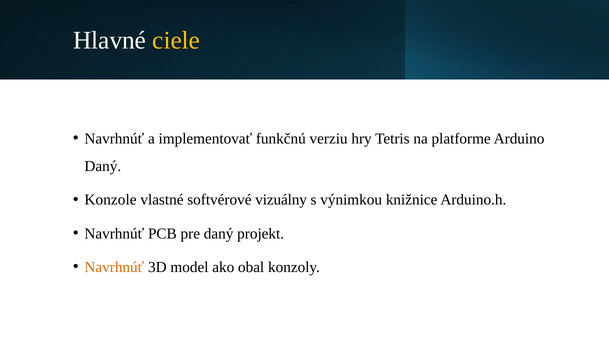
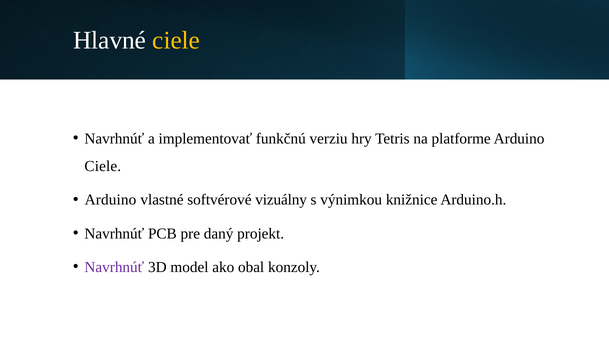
Daný: Daný -> Ciele (103, 166)
Konzole: Konzole -> Arduino (110, 200)
Navrhnúť colour: orange -> purple (114, 268)
